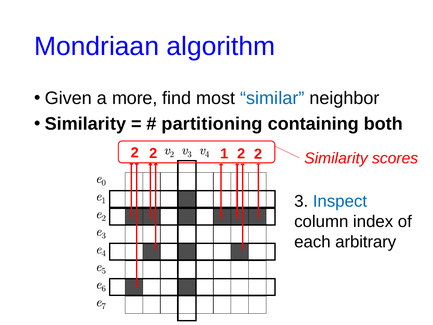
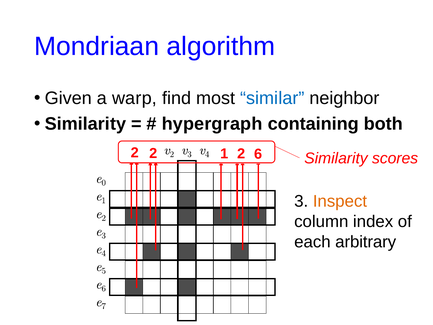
more: more -> warp (135, 98)
partitioning: partitioning -> hypergraph (212, 124)
2: 2 -> 6 (258, 154)
Inspect colour: blue -> orange (340, 201)
